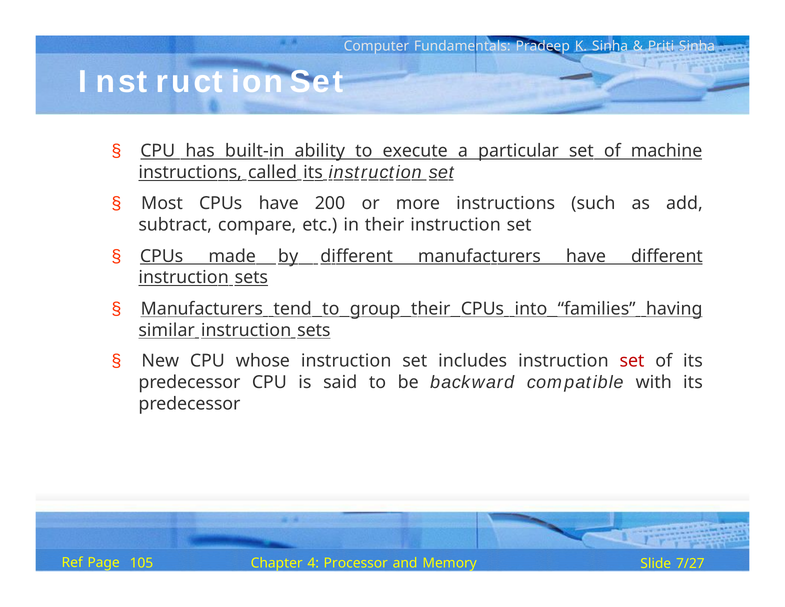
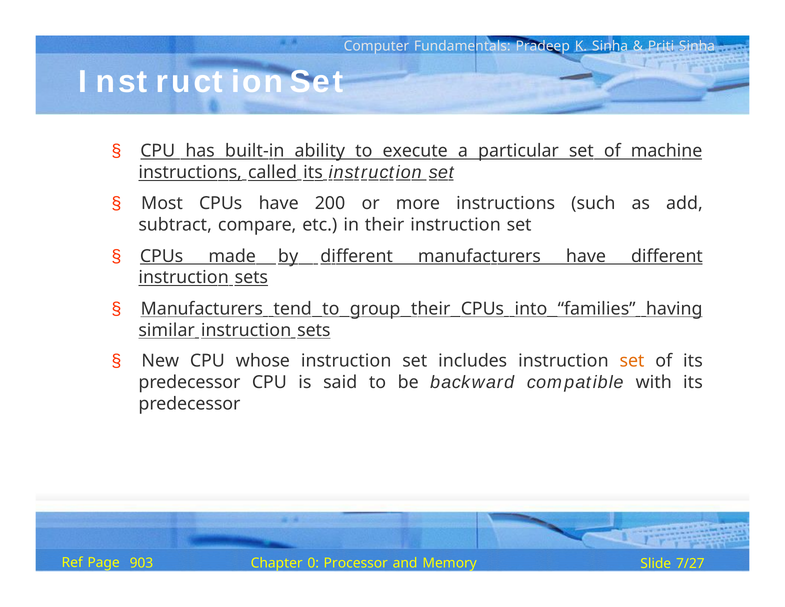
set colour: red -> orange (632, 361)
105: 105 -> 903 (141, 563)
4: 4 -> 0 (313, 563)
